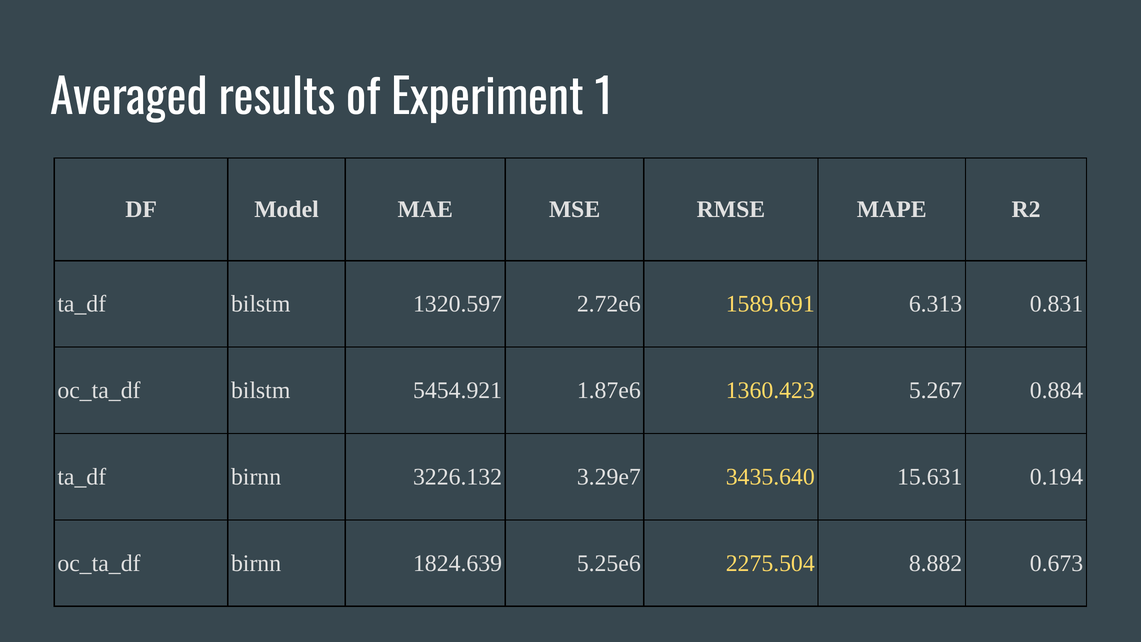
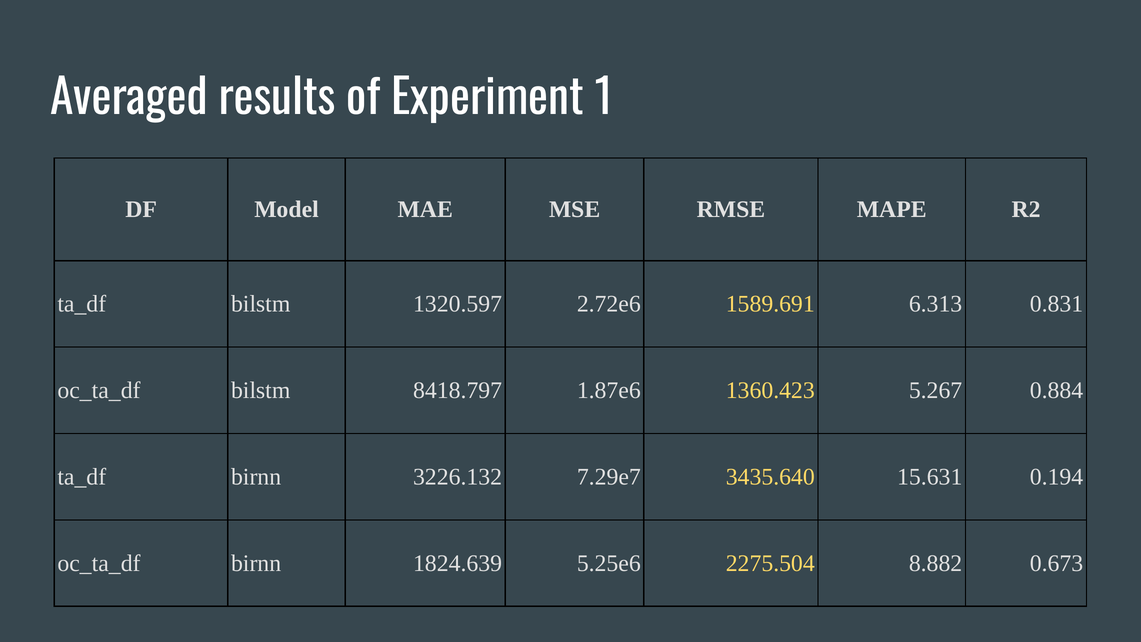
5454.921: 5454.921 -> 8418.797 (458, 390)
3.29e7: 3.29e7 -> 7.29e7 (609, 477)
